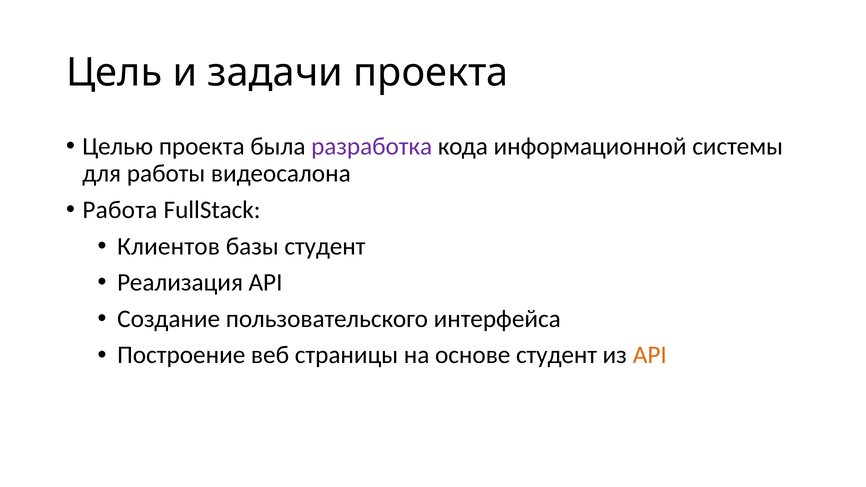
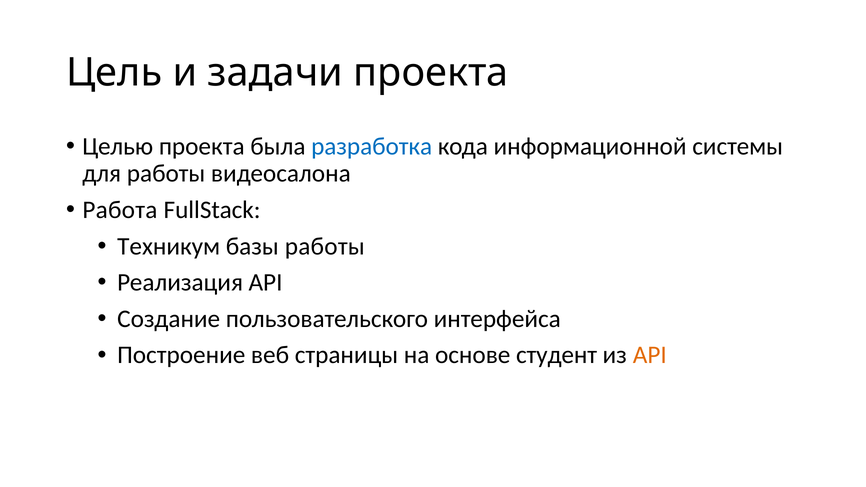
разработка colour: purple -> blue (372, 146)
Клиентов: Клиентов -> Техникум (169, 246)
базы студент: студент -> работы (325, 246)
